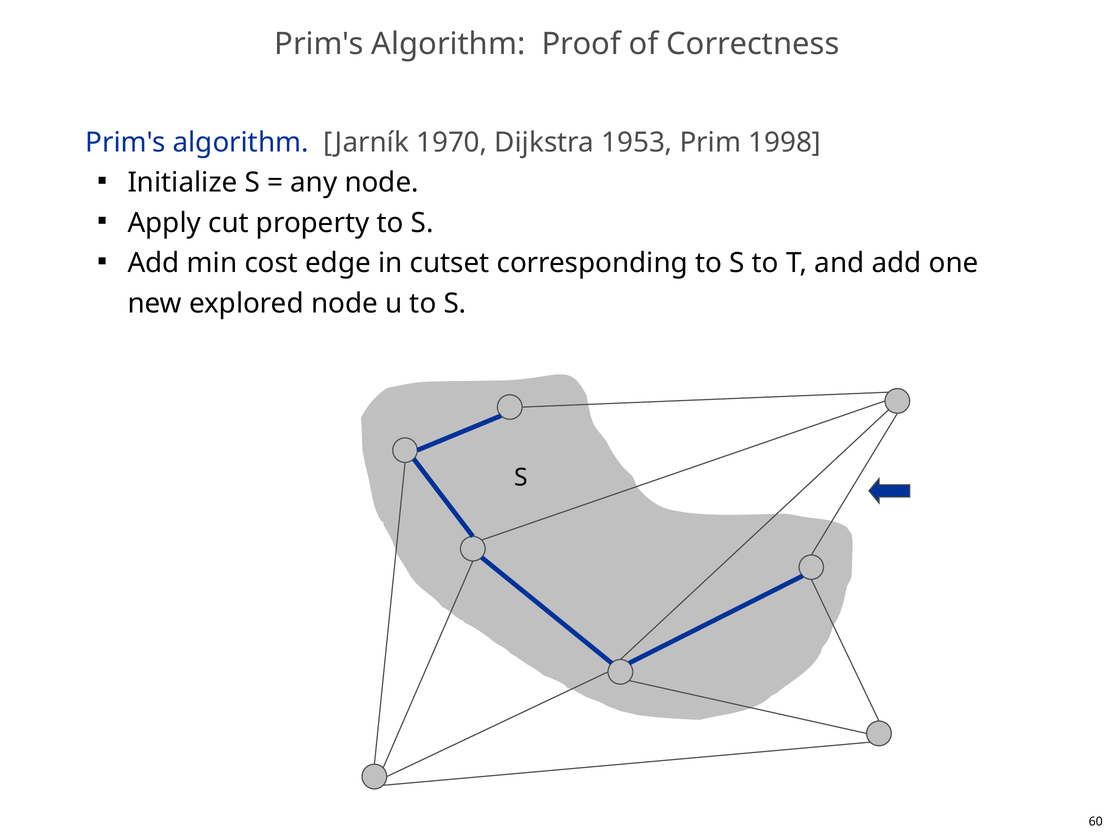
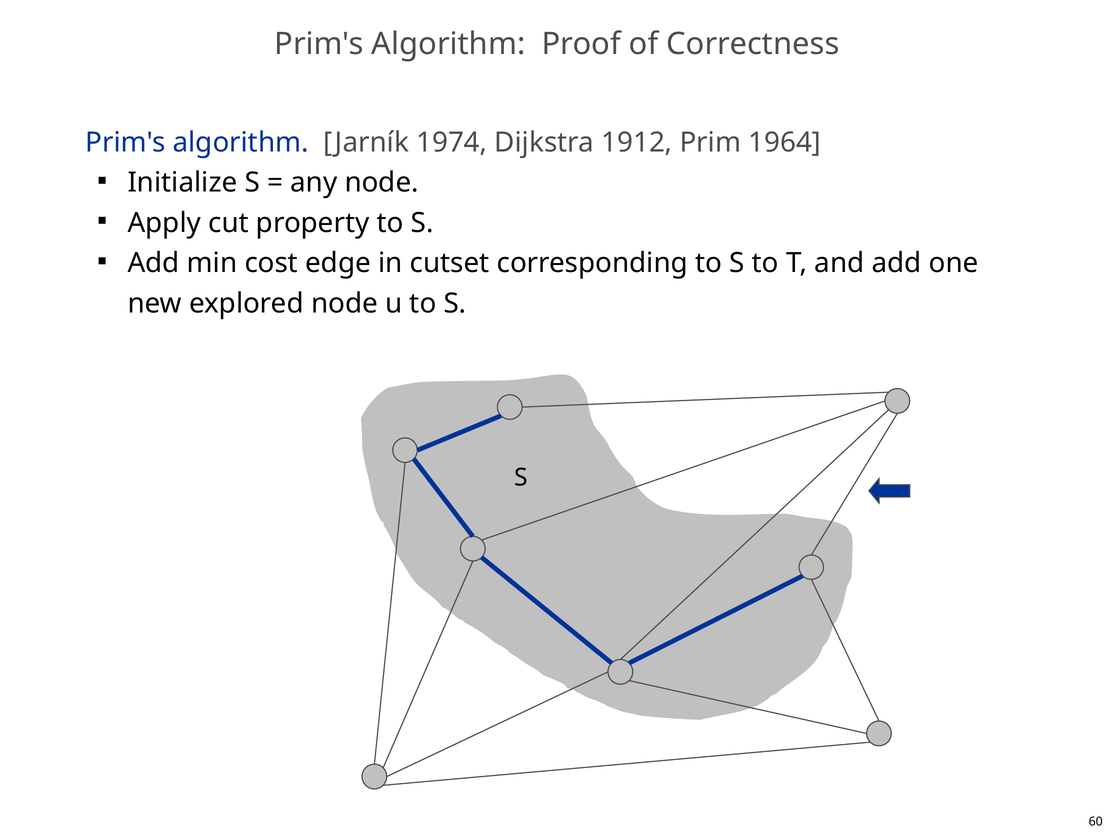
1970: 1970 -> 1974 (452, 142)
1953: 1953 -> 1912 (637, 142)
1998: 1998 -> 1964 (785, 142)
